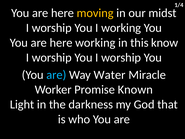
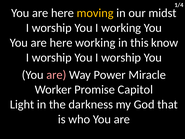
are colour: light blue -> pink (56, 75)
Water: Water -> Power (110, 75)
Known: Known -> Capitol (135, 89)
